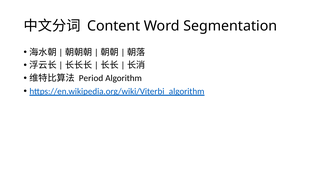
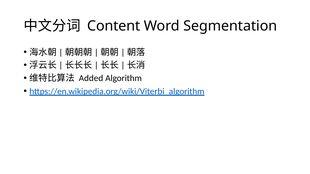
Period: Period -> Added (91, 78)
